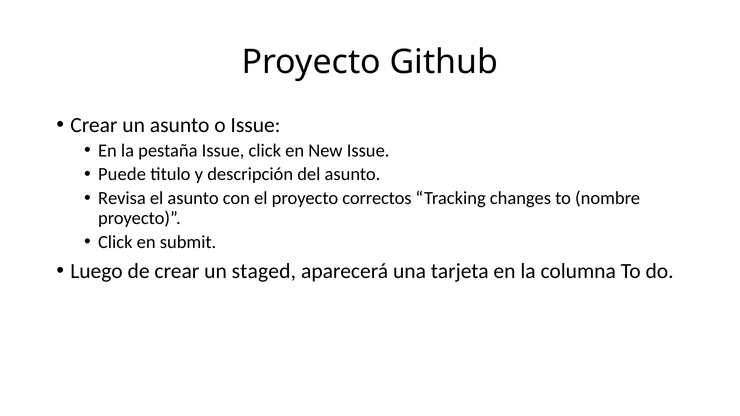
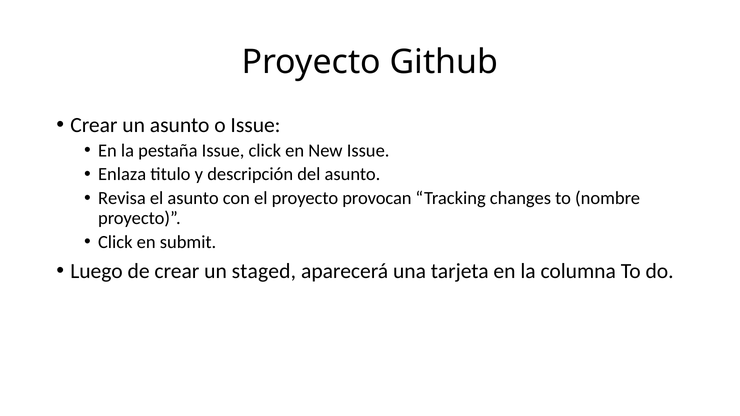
Puede: Puede -> Enlaza (122, 174)
correctos: correctos -> provocan (377, 198)
